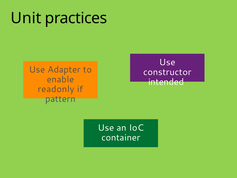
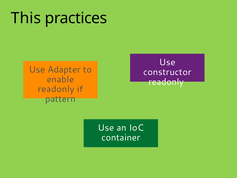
Unit: Unit -> This (26, 18)
intended: intended -> readonly (166, 82)
